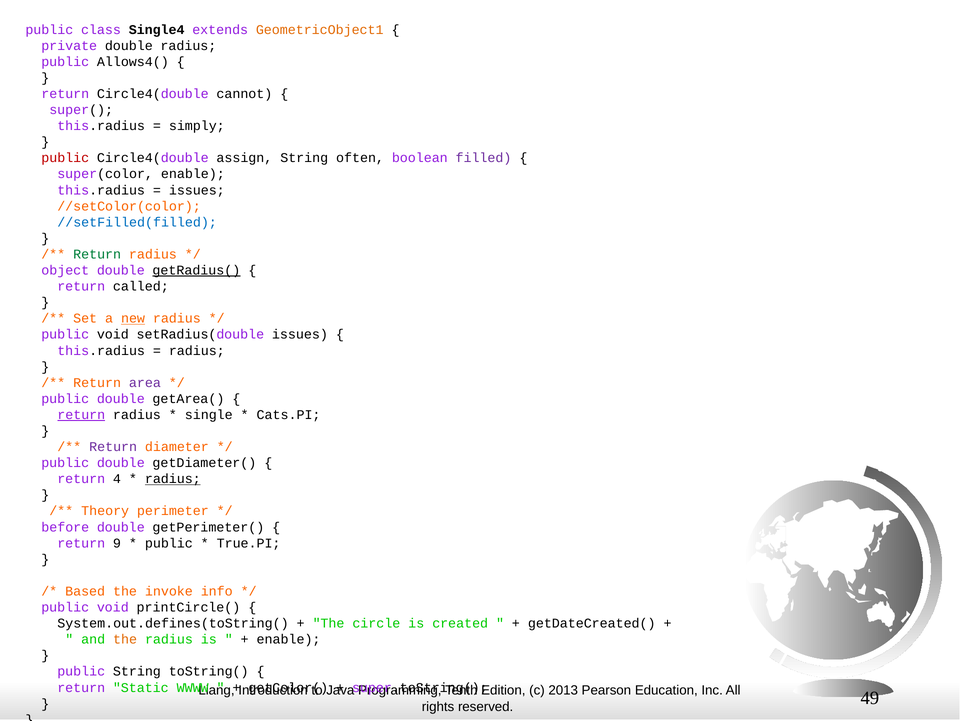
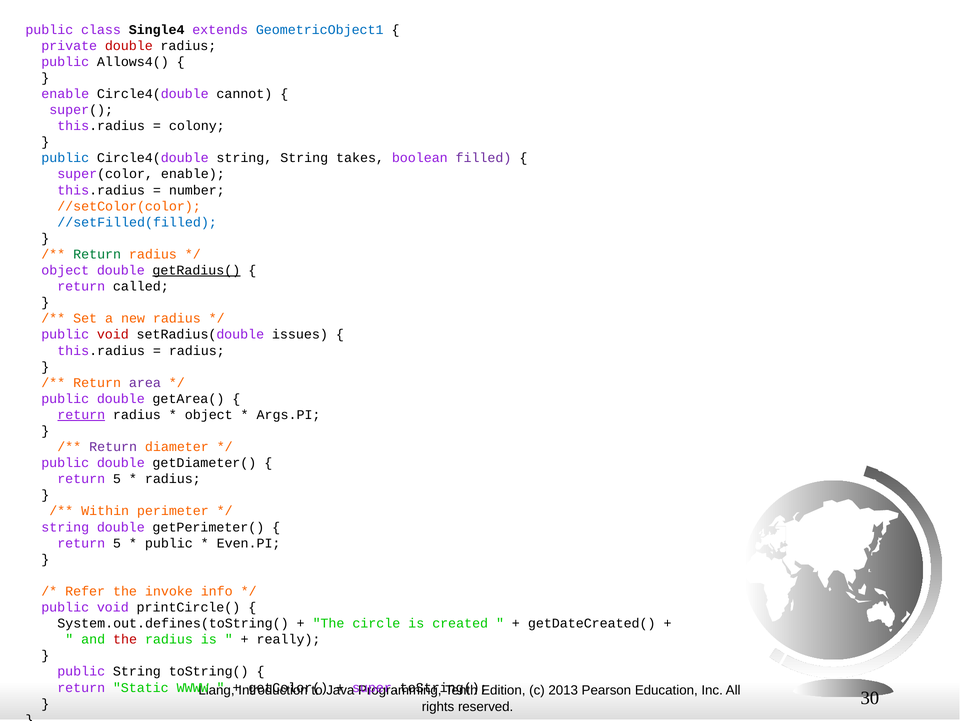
GeometricObject1 colour: orange -> blue (320, 30)
double colour: black -> red (129, 46)
return: return -> enable (65, 94)
simply: simply -> colony (197, 126)
public colour: red -> blue (65, 158)
Circle4(double assign: assign -> string (244, 158)
often: often -> takes (360, 158)
issues: issues -> number (197, 190)
new underline: present -> none (133, 318)
void colour: black -> red (113, 334)
single: single -> object (209, 415)
Cats.PI: Cats.PI -> Args.PI (289, 415)
4: 4 -> 5 (117, 479)
radius underline: present -> none (173, 479)
Theory: Theory -> Within (105, 511)
before: before -> string (65, 527)
9: 9 -> 5 (117, 543)
True.PI: True.PI -> Even.PI (249, 543)
Based: Based -> Refer (85, 591)
the colour: orange -> red (125, 639)
enable: enable -> really (289, 639)
49: 49 -> 30 (870, 698)
